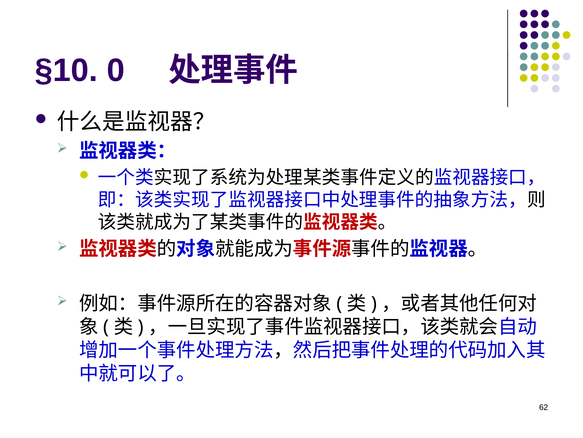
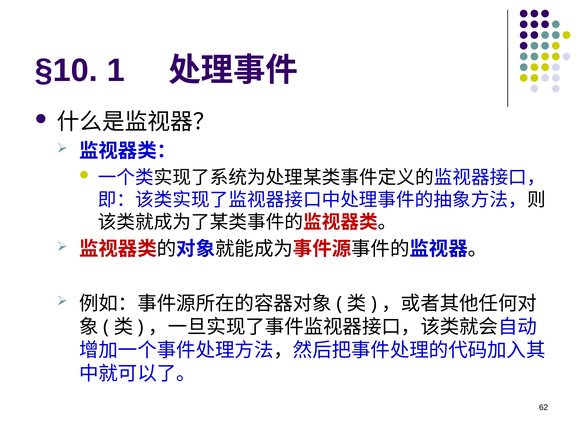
0: 0 -> 1 (116, 70)
